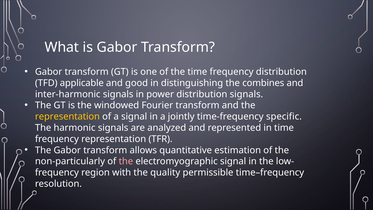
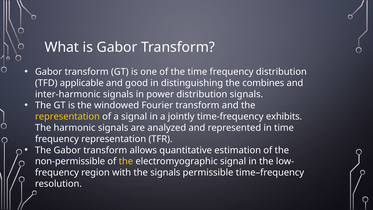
specific: specific -> exhibits (284, 116)
non-particularly: non-particularly -> non-permissible (70, 161)
the colour: pink -> yellow (126, 161)
the quality: quality -> signals (165, 172)
